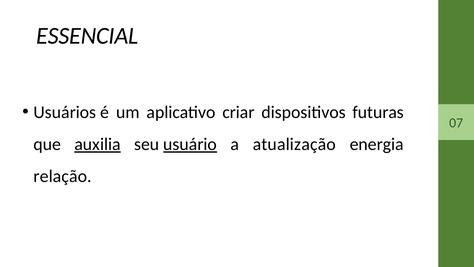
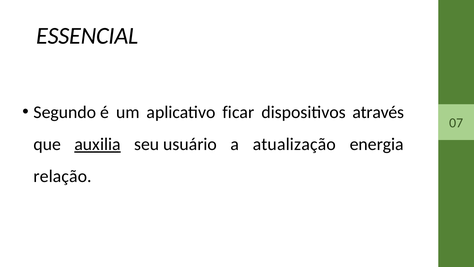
Usuários: Usuários -> Segundo (65, 112)
criar: criar -> ficar (238, 112)
futuras: futuras -> através (378, 112)
usuário underline: present -> none (190, 144)
